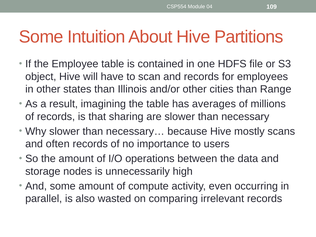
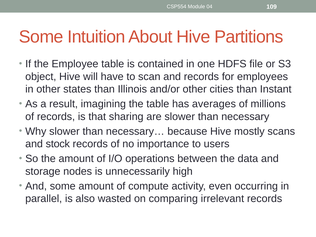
Range: Range -> Instant (276, 89)
often: often -> stock (58, 144)
